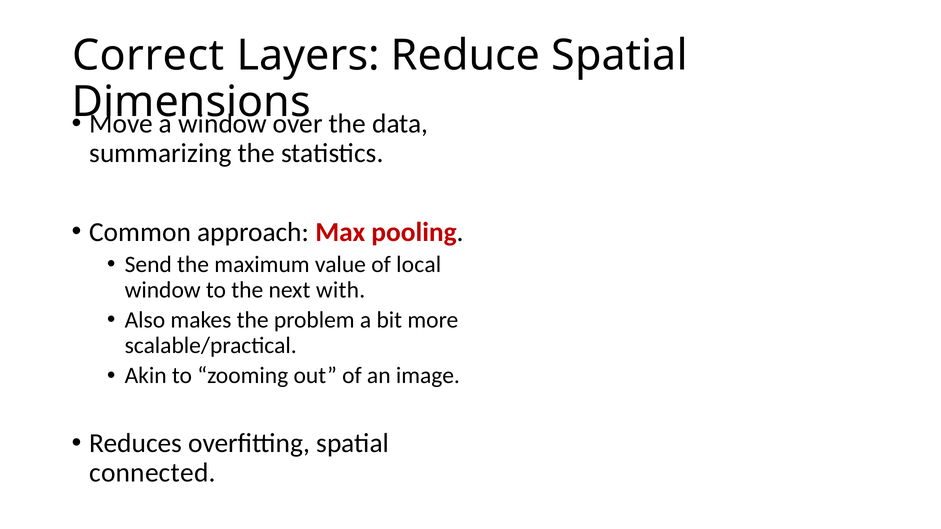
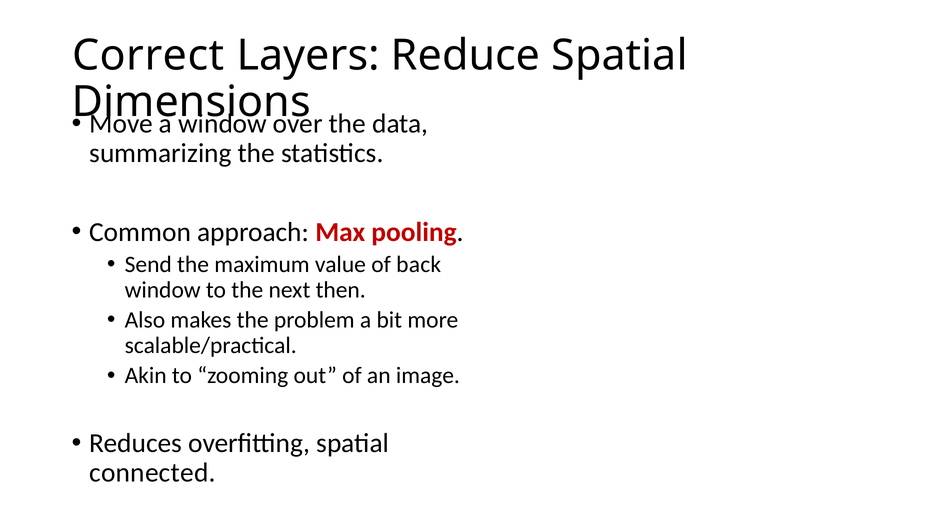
local: local -> back (419, 265)
with: with -> then (341, 290)
